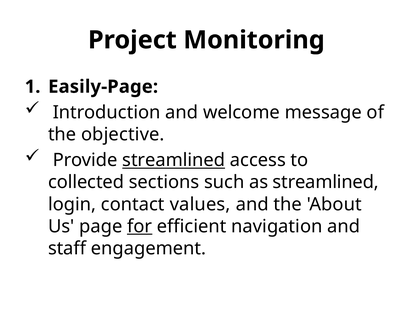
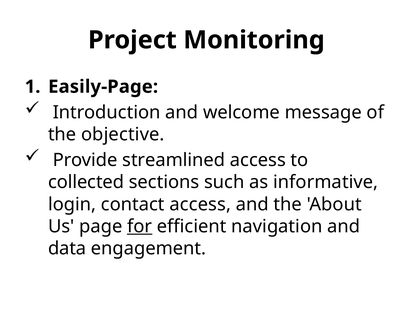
streamlined underline: present -> none (174, 160)
as streamlined: streamlined -> informative (326, 182)
contact values: values -> access (200, 204)
staff: staff -> data (67, 248)
